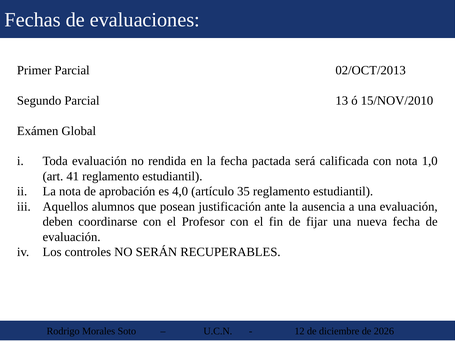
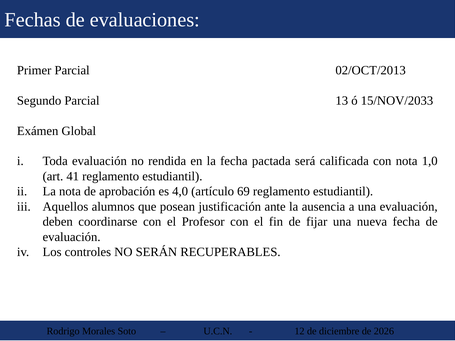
15/NOV/2010: 15/NOV/2010 -> 15/NOV/2033 (397, 101)
35: 35 -> 69 (243, 192)
